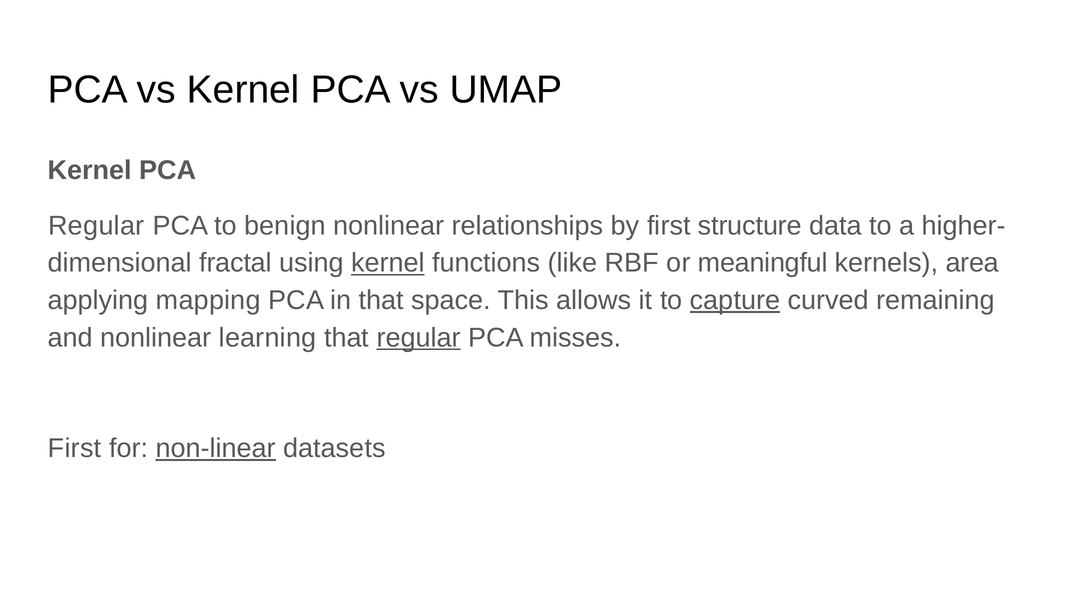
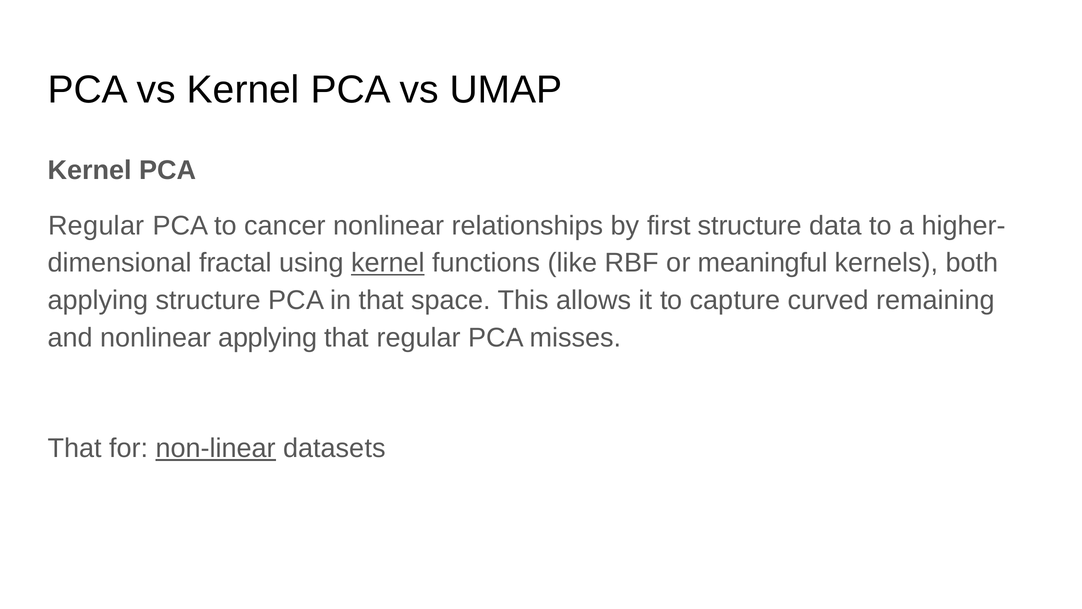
benign: benign -> cancer (285, 225)
area: area -> both (972, 263)
applying mapping: mapping -> structure (208, 300)
capture underline: present -> none (735, 300)
nonlinear learning: learning -> applying (268, 337)
regular underline: present -> none (419, 337)
First: First -> That (75, 448)
